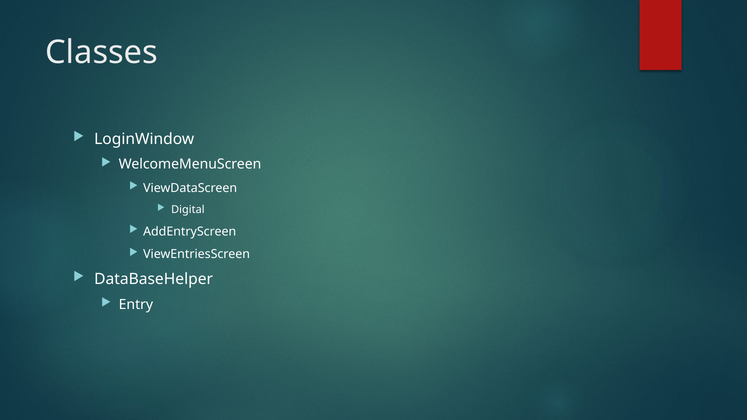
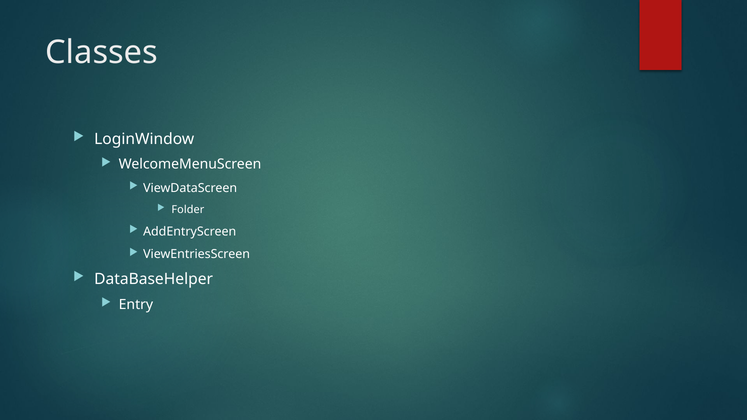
Digital: Digital -> Folder (188, 210)
